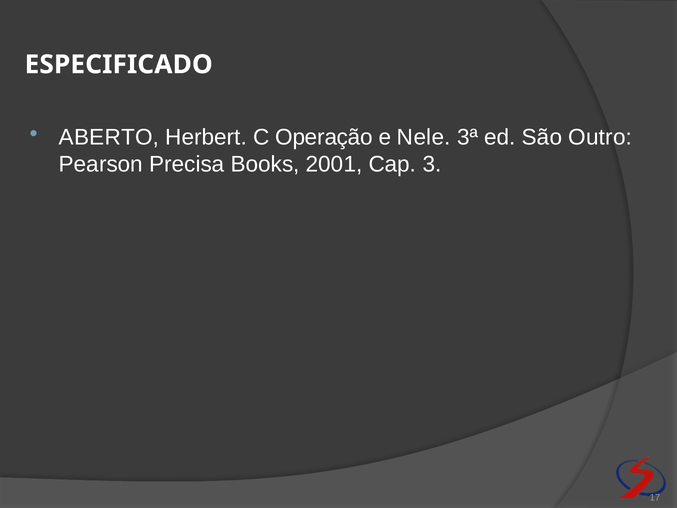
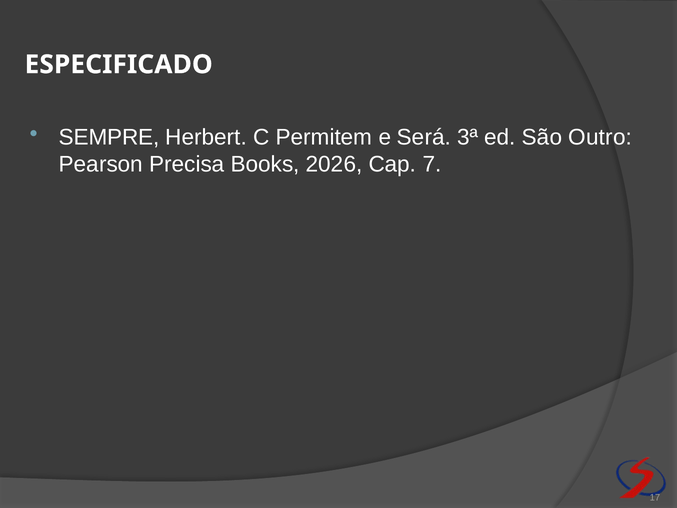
ABERTO: ABERTO -> SEMPRE (109, 137)
Operação: Operação -> Permitem (324, 137)
Nele: Nele -> Será (424, 137)
2001: 2001 -> 2026 (334, 164)
3: 3 -> 7 (432, 164)
